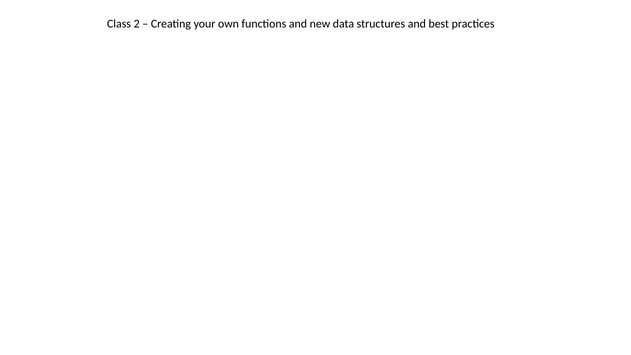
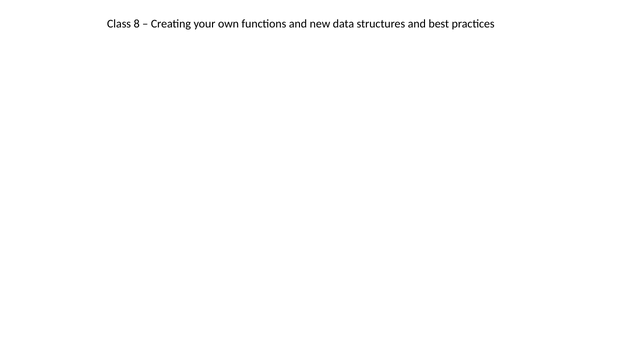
2: 2 -> 8 (137, 24)
